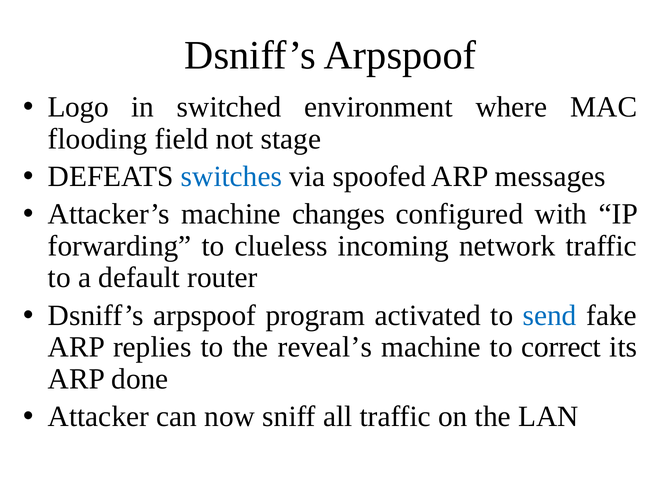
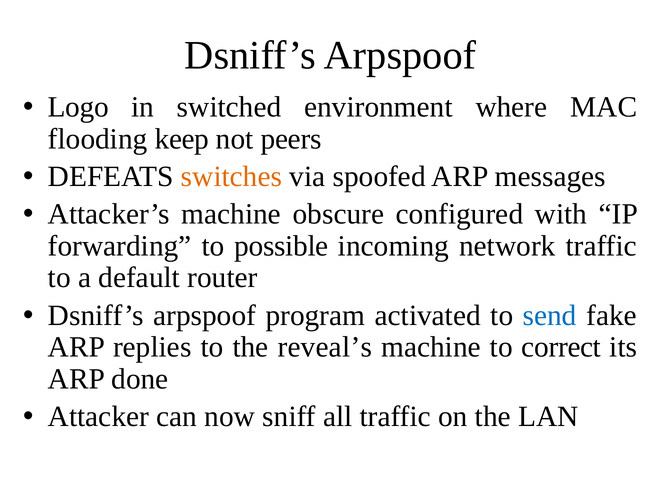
field: field -> keep (182, 139)
stage: stage -> peers (291, 139)
switches colour: blue -> orange (232, 177)
changes: changes -> obscure (338, 214)
clueless: clueless -> possible (281, 246)
